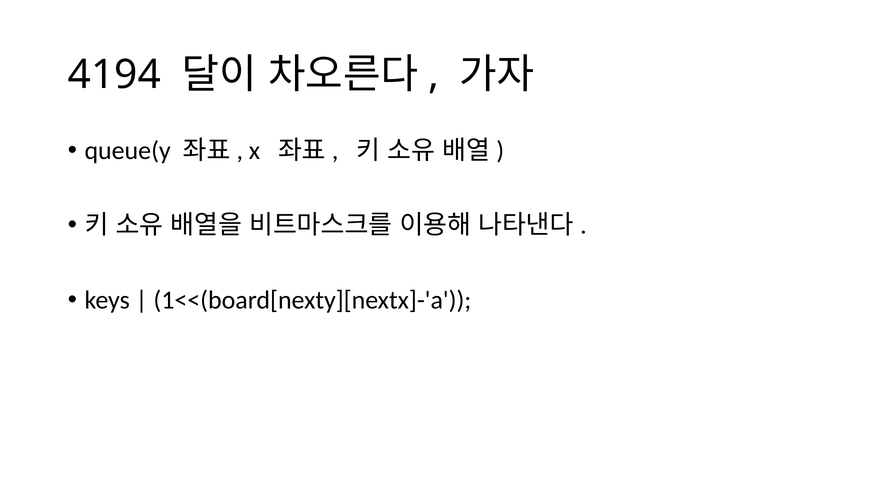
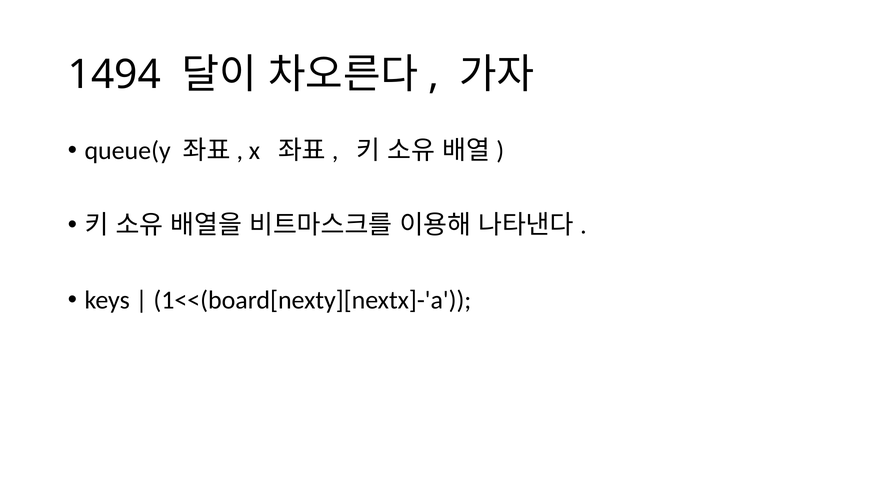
4194: 4194 -> 1494 (114, 75)
